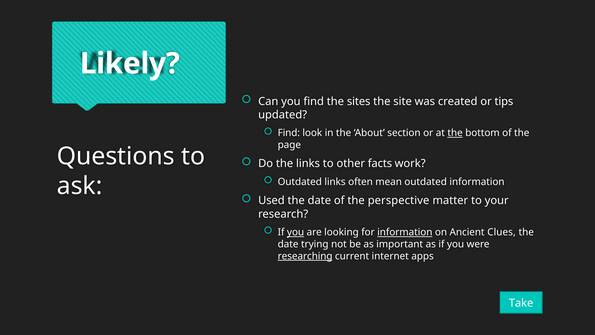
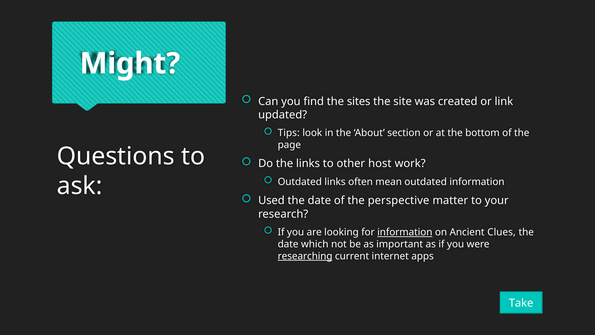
Likely: Likely -> Might (130, 64)
tips: tips -> link (504, 101)
Find: Find -> Tips (289, 133)
the underline: present -> none (455, 133)
facts: facts -> host (380, 163)
you underline: present -> none (296, 232)
trying: trying -> which (315, 244)
